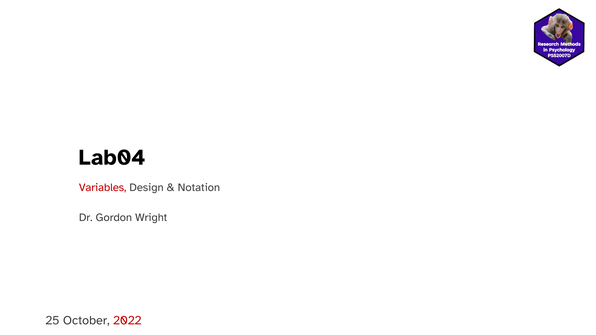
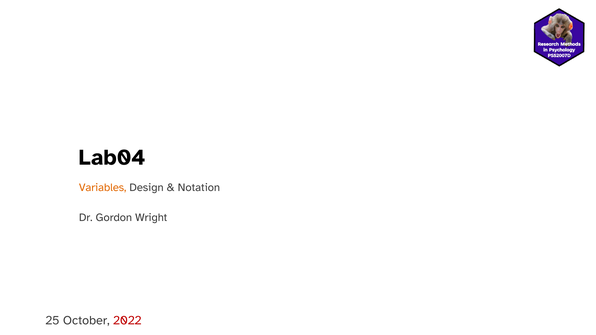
Variables colour: red -> orange (103, 188)
